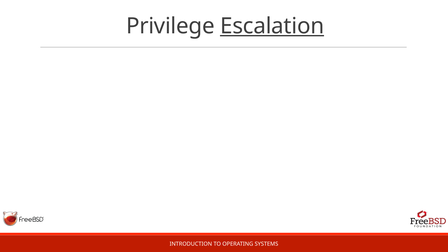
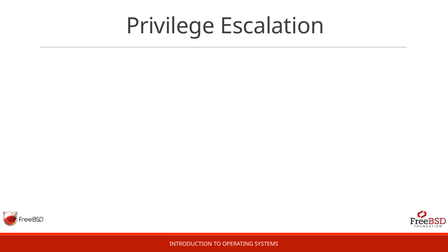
Escalation underline: present -> none (272, 26)
